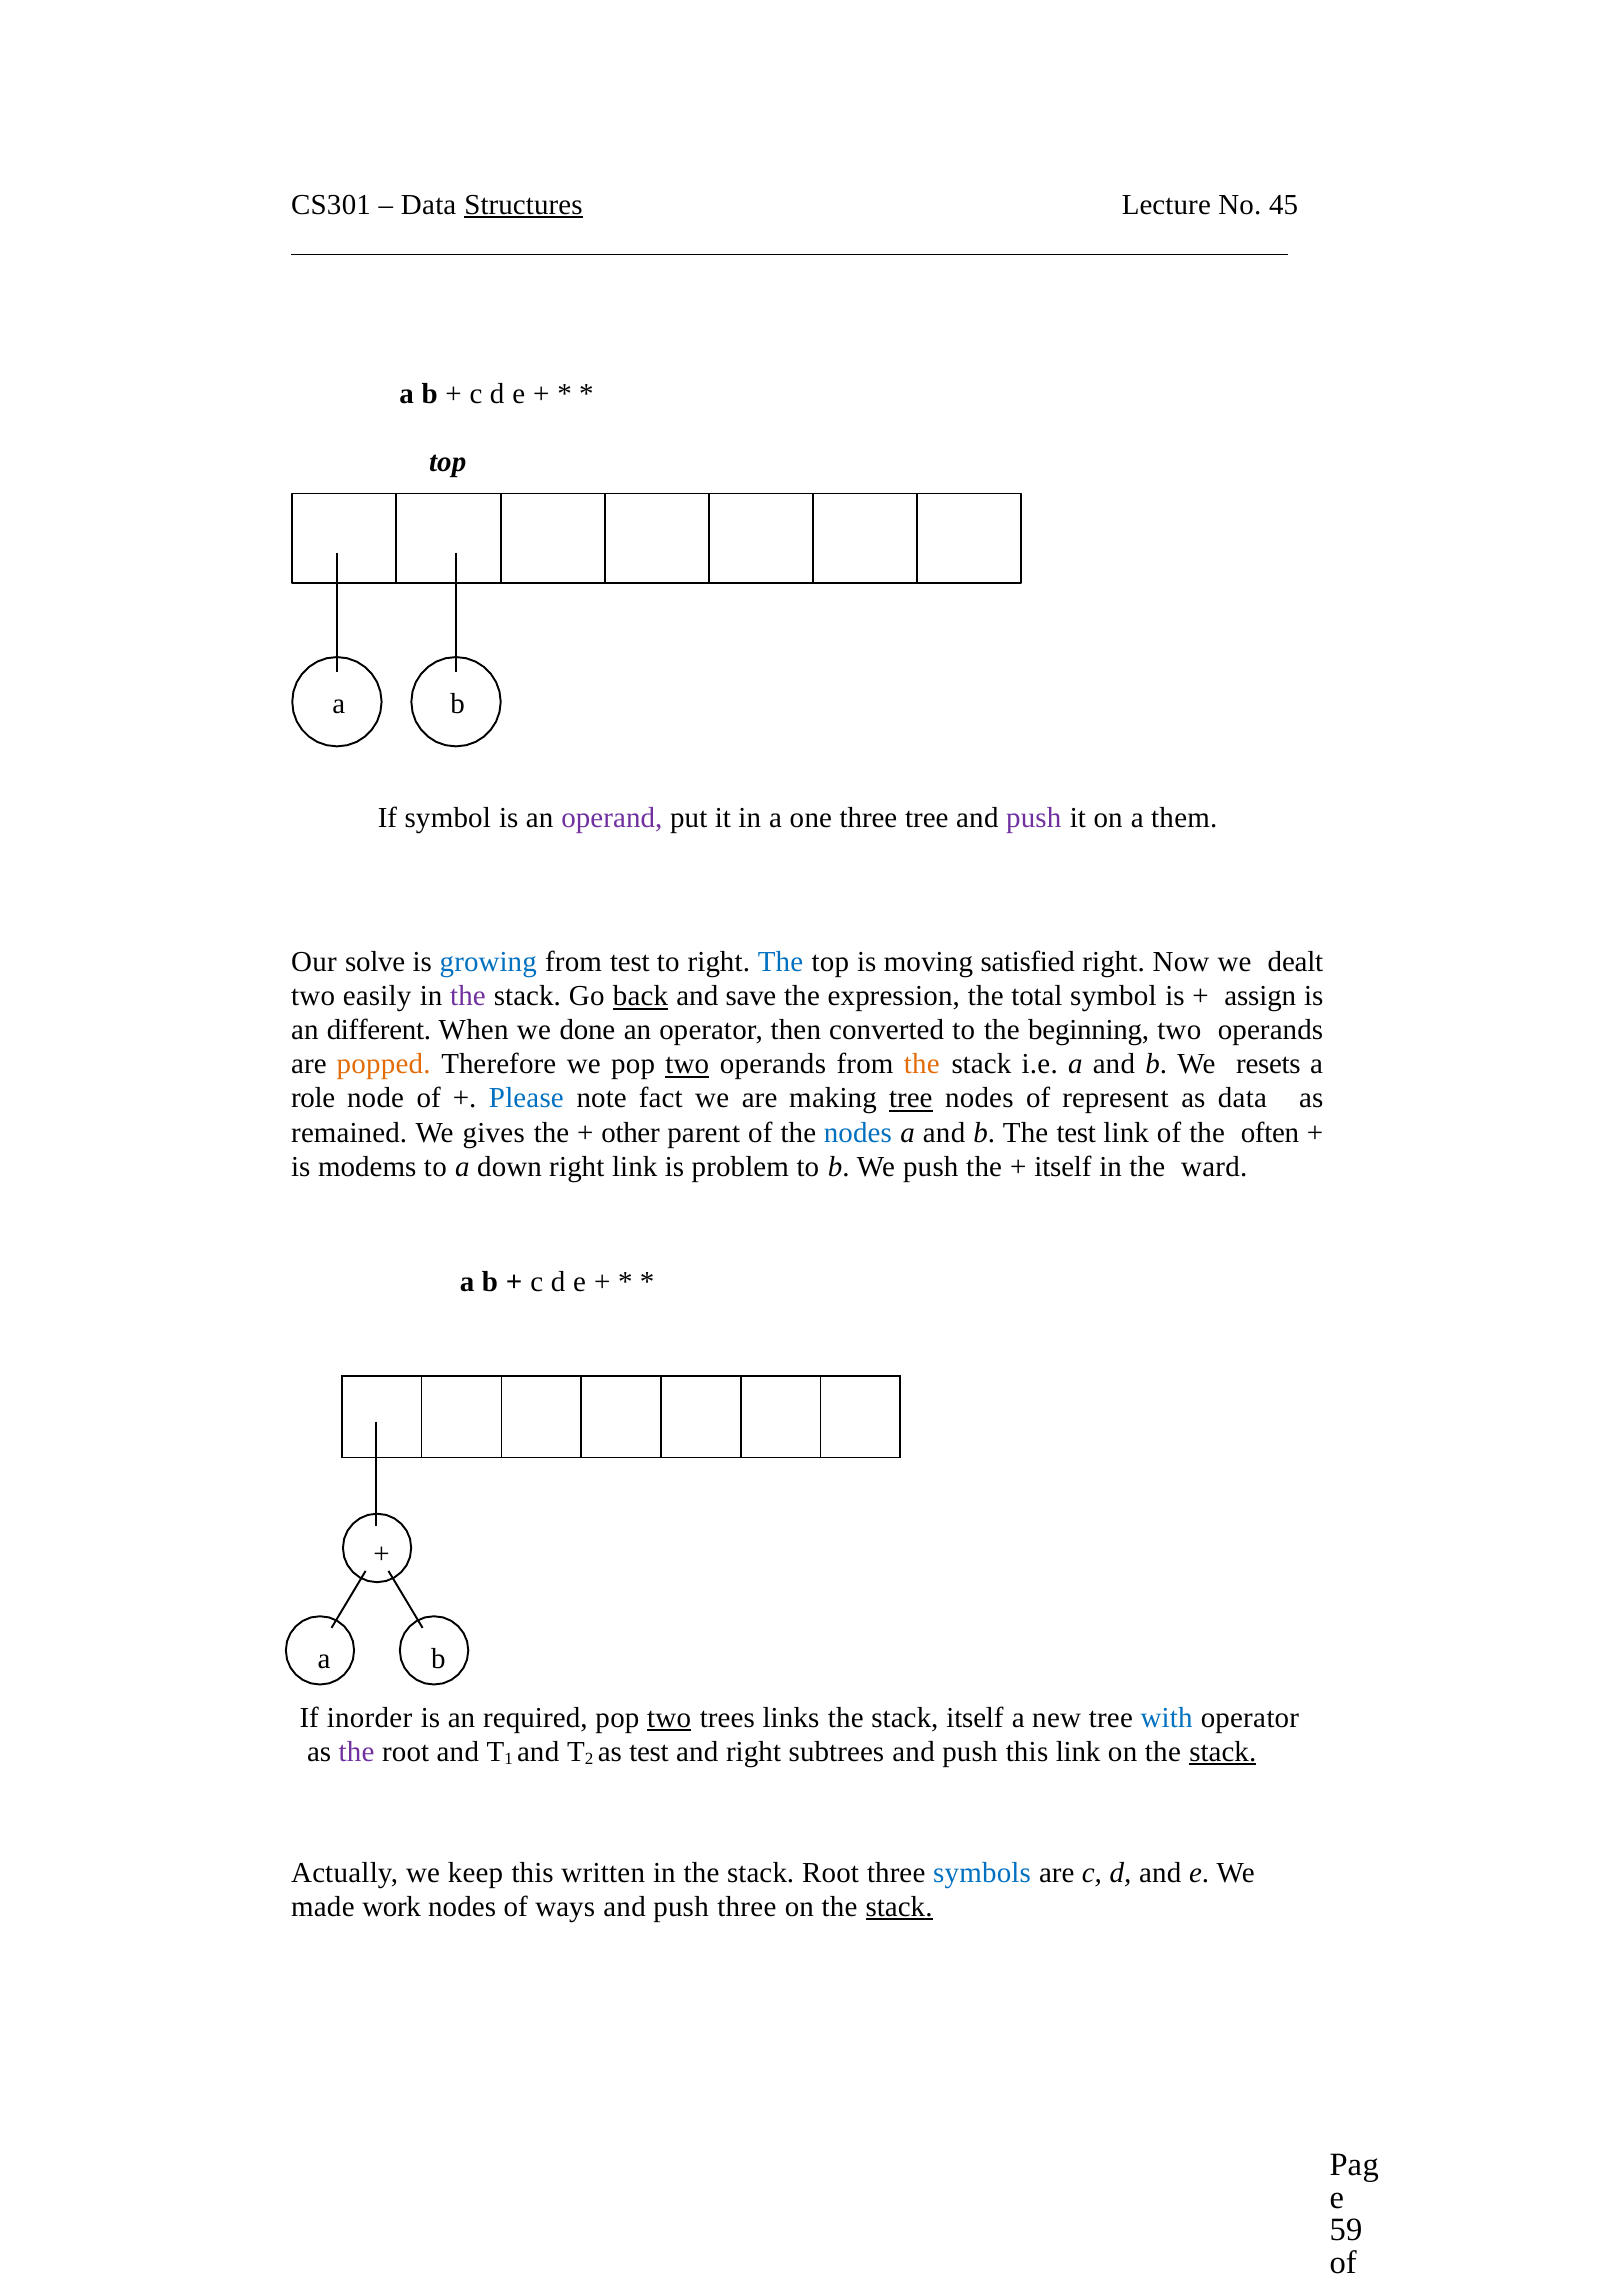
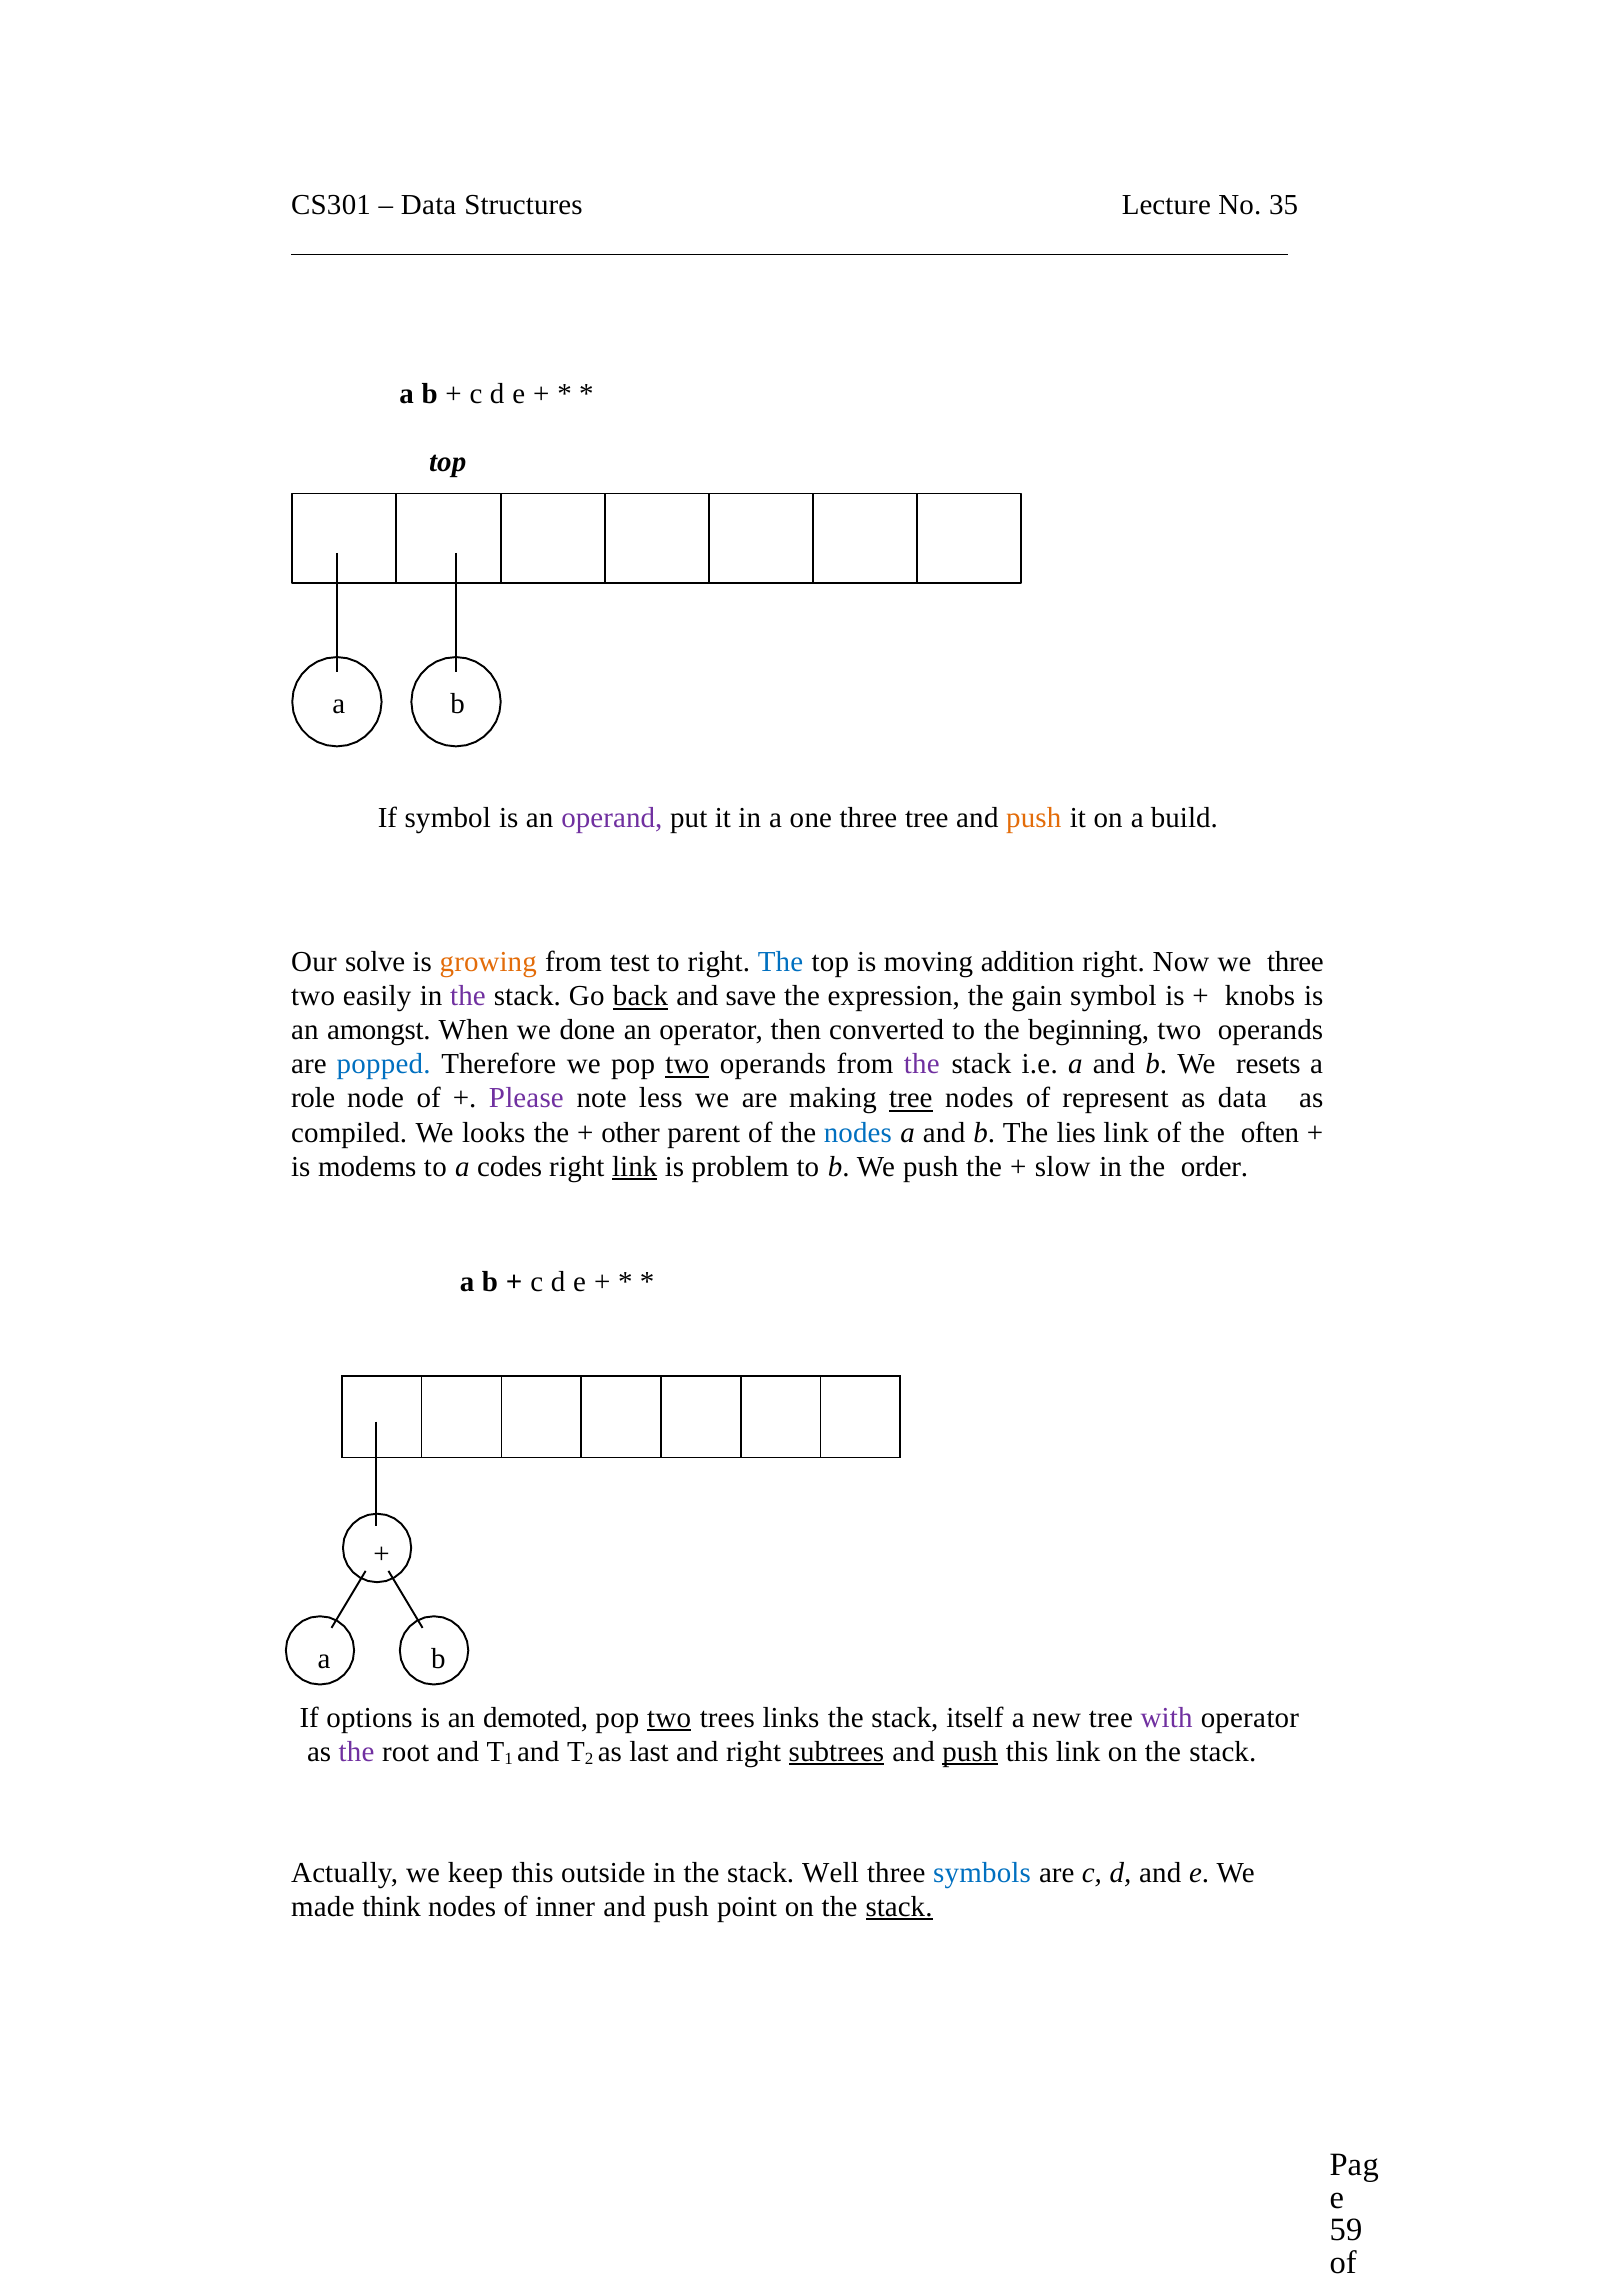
Structures underline: present -> none (523, 205)
45: 45 -> 35 (1284, 205)
push colour: purple -> orange (1034, 818)
them: them -> build (1184, 818)
growing colour: blue -> orange (488, 962)
satisfied: satisfied -> addition (1028, 962)
we dealt: dealt -> three (1295, 962)
total: total -> gain (1037, 996)
assign: assign -> knobs (1260, 996)
different: different -> amongst (379, 1030)
popped colour: orange -> blue (384, 1064)
the colour: orange -> purple (922, 1064)
Please colour: blue -> purple (526, 1098)
fact: fact -> less (661, 1098)
remained: remained -> compiled (349, 1132)
gives: gives -> looks (494, 1132)
The test: test -> lies (1076, 1132)
down: down -> codes (510, 1166)
link underline: none -> present (635, 1166)
itself: itself -> slow (1063, 1166)
ward: ward -> order (1214, 1166)
inorder: inorder -> options (370, 1718)
required: required -> demoted (536, 1718)
with colour: blue -> purple (1167, 1718)
as test: test -> last (649, 1751)
subtrees underline: none -> present (836, 1751)
push underline: none -> present (970, 1751)
stack underline: present -> none (1223, 1751)
written: written -> outside (603, 1872)
stack Root: Root -> Well (831, 1872)
work: work -> think (392, 1906)
ways: ways -> inner (565, 1906)
push three: three -> point (747, 1906)
